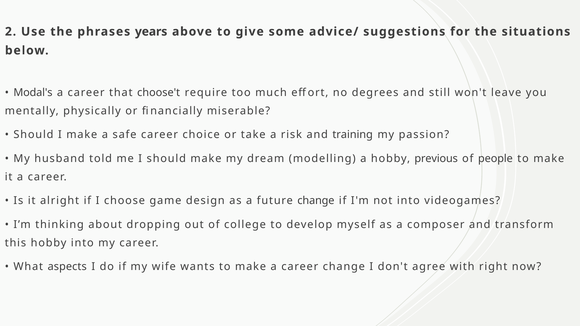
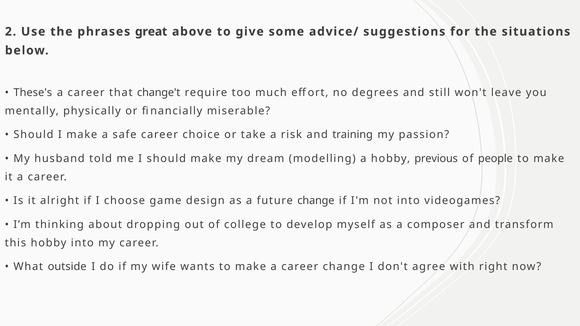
years: years -> great (151, 32)
Modal's: Modal's -> These's (33, 93)
choose't: choose't -> change't (159, 93)
aspects: aspects -> outside (67, 267)
